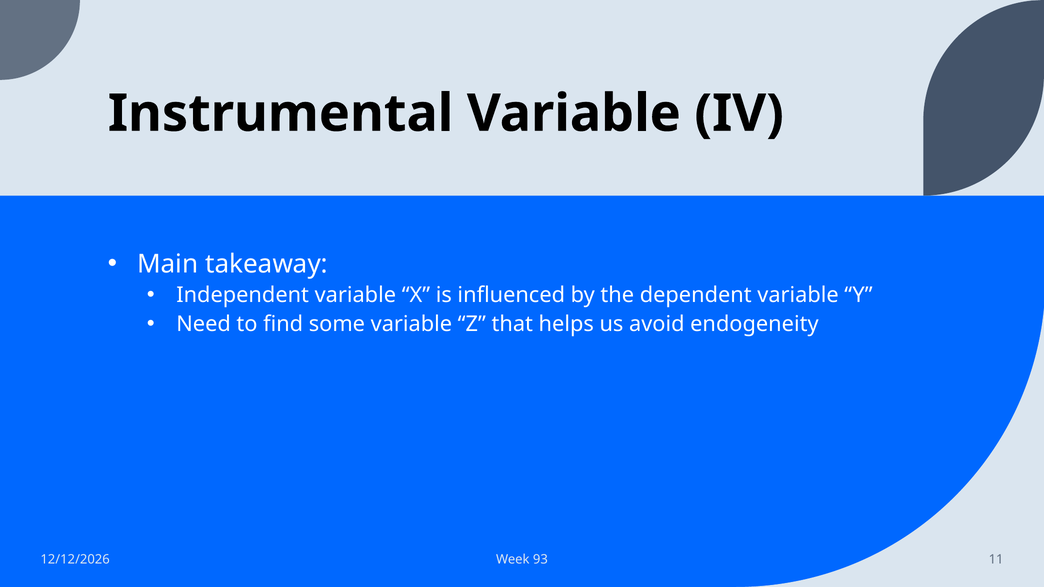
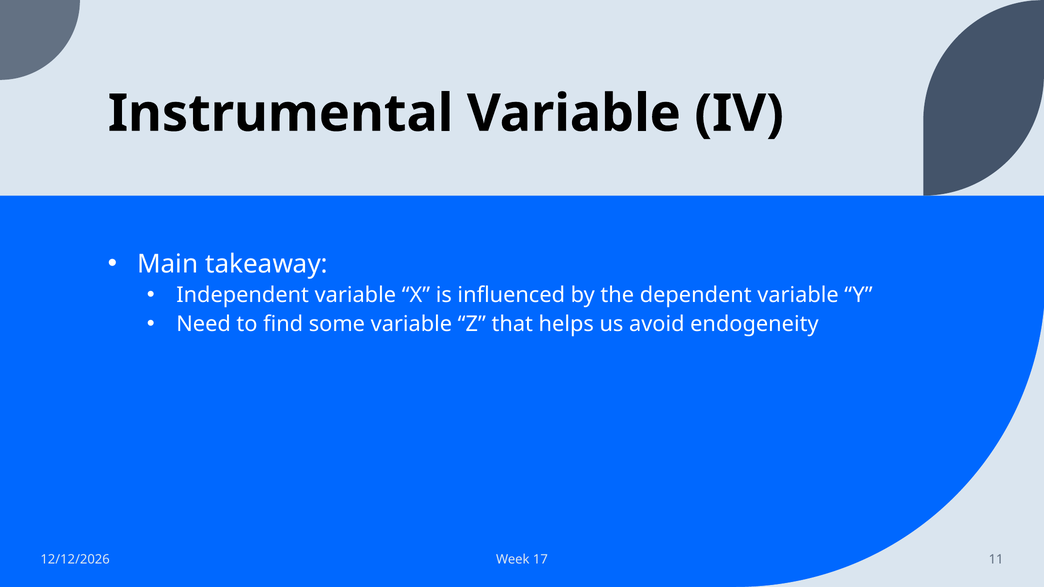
93: 93 -> 17 (540, 560)
